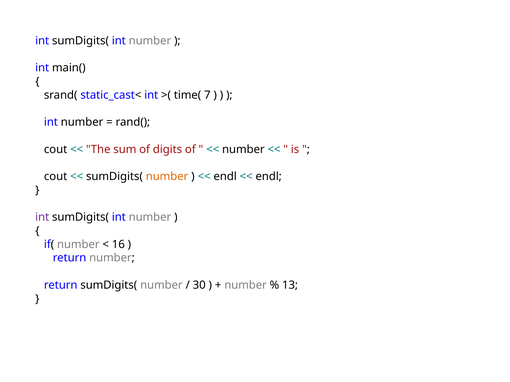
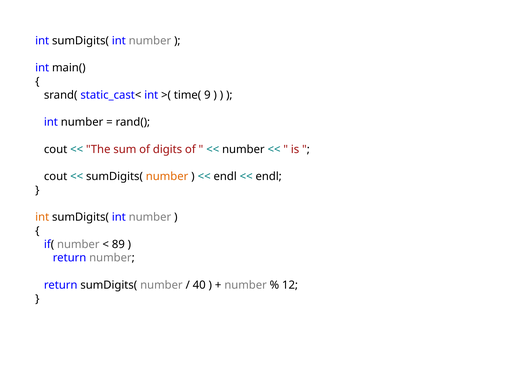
7: 7 -> 9 (207, 95)
int colour: purple -> orange (42, 217)
16: 16 -> 89 (118, 245)
30: 30 -> 40 (199, 285)
13: 13 -> 12 (290, 285)
